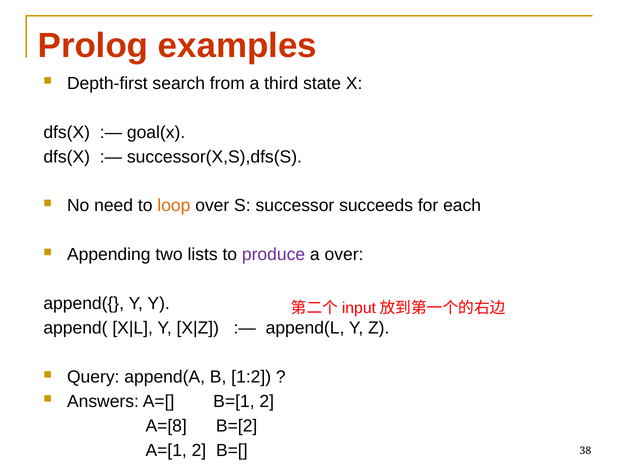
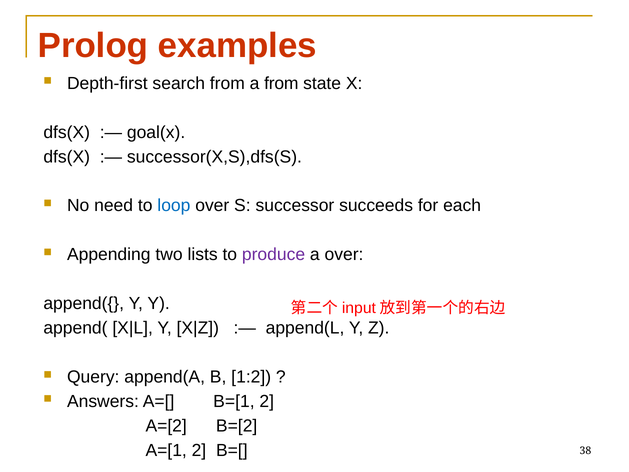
a third: third -> from (281, 83)
loop colour: orange -> blue (174, 206)
A=[8: A=[8 -> A=[2 (166, 426)
